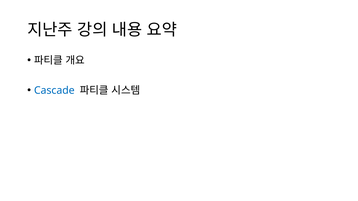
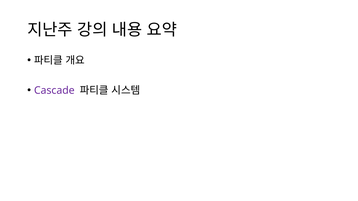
Cascade colour: blue -> purple (54, 91)
